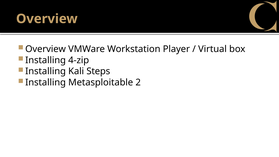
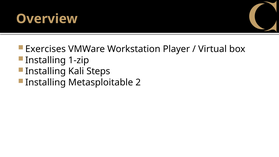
Overview: Overview -> Exercises (46, 49)
4-zip: 4-zip -> 1-zip (79, 60)
